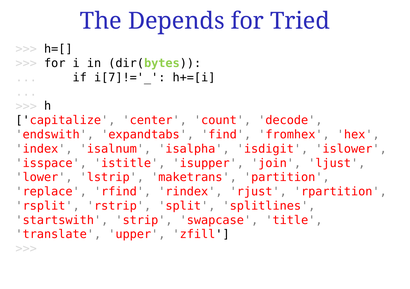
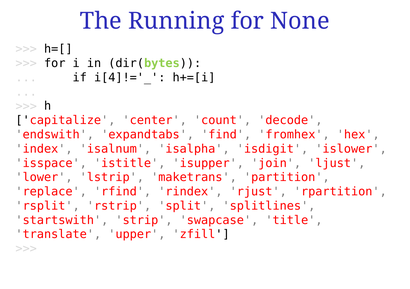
Depends: Depends -> Running (176, 21)
Tried: Tried -> None (300, 21)
i[7]!='_: i[7]!='_ -> i[4]!='_ (130, 77)
